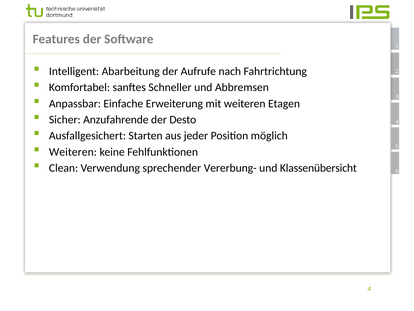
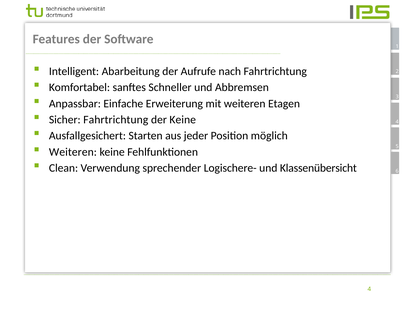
Sicher Anzufahrende: Anzufahrende -> Fahrtrichtung (116, 119)
der Desto: Desto -> Keine (183, 119)
Vererbung-: Vererbung- -> Logischere- (230, 168)
